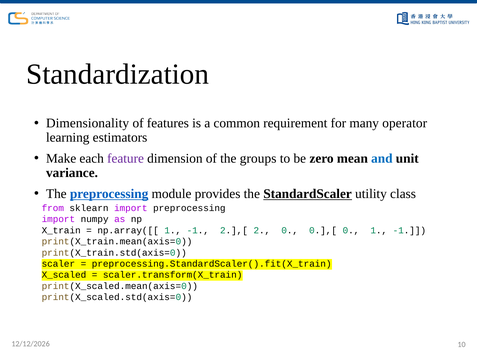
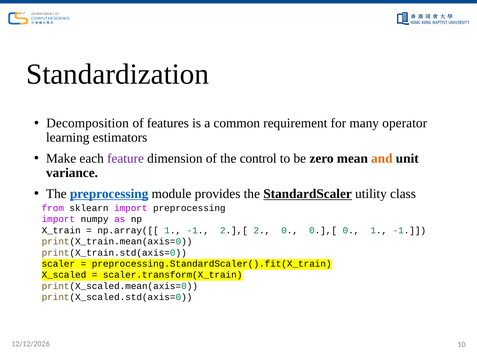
Dimensionality: Dimensionality -> Decomposition (88, 123)
groups: groups -> control (258, 158)
and colour: blue -> orange (382, 158)
